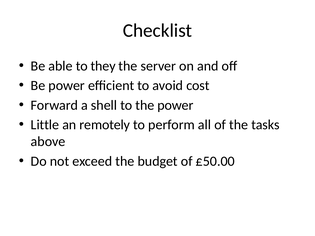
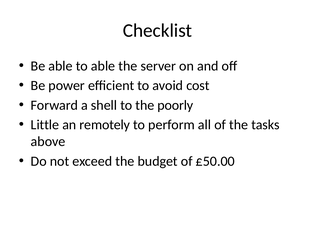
to they: they -> able (103, 66)
the power: power -> poorly (175, 105)
